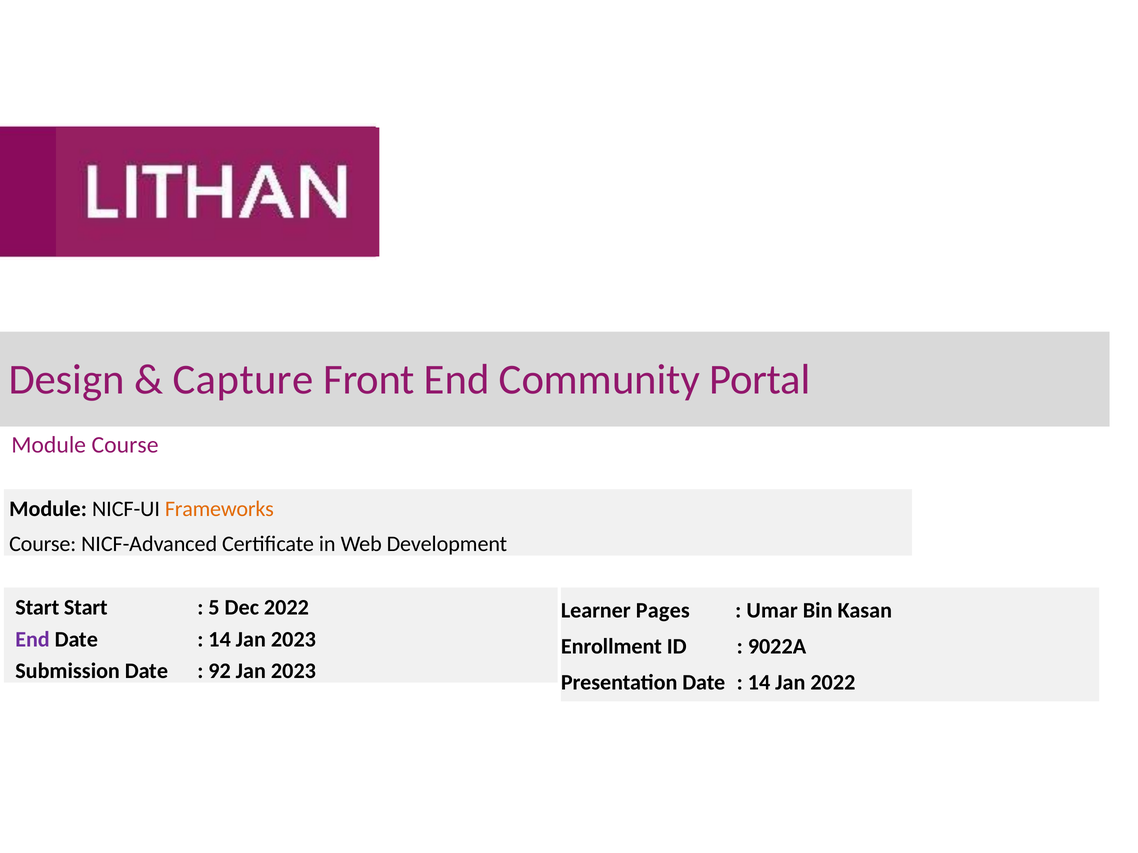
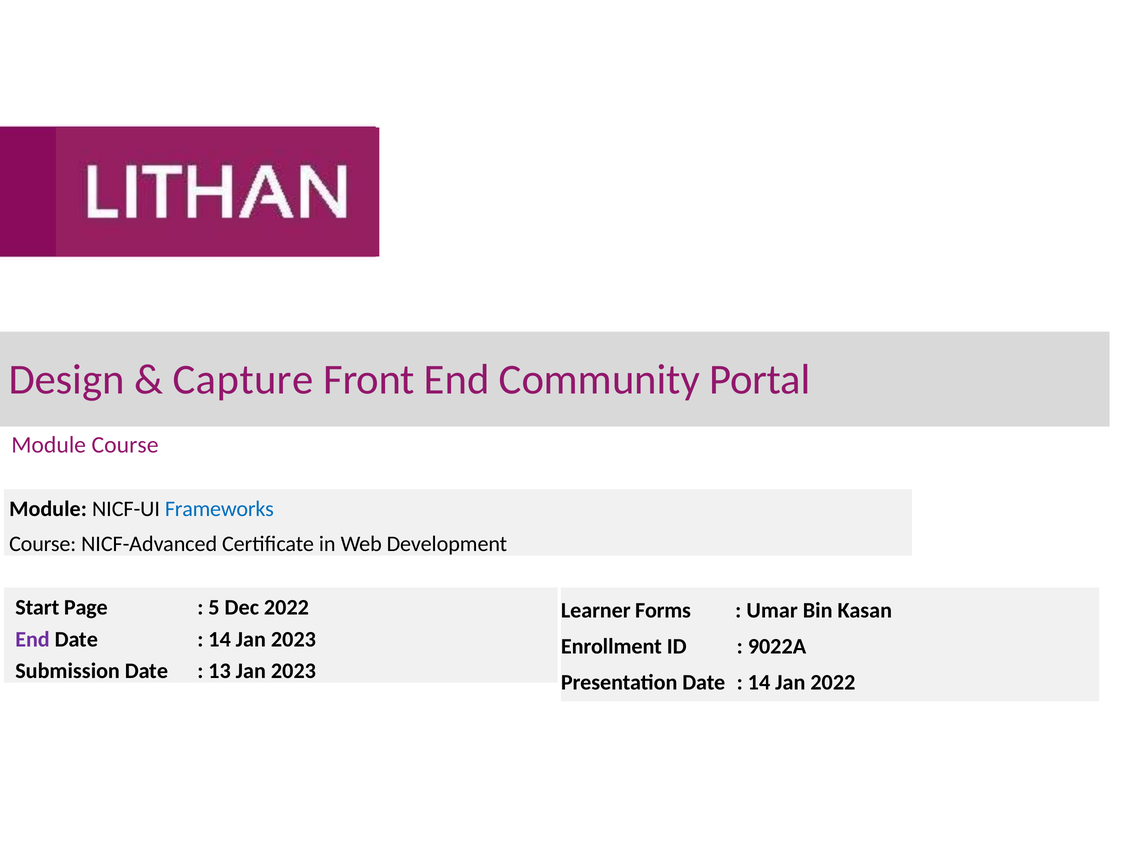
Frameworks colour: orange -> blue (219, 509)
Start Start: Start -> Page (86, 608)
Pages: Pages -> Forms (663, 611)
92: 92 -> 13 (220, 671)
